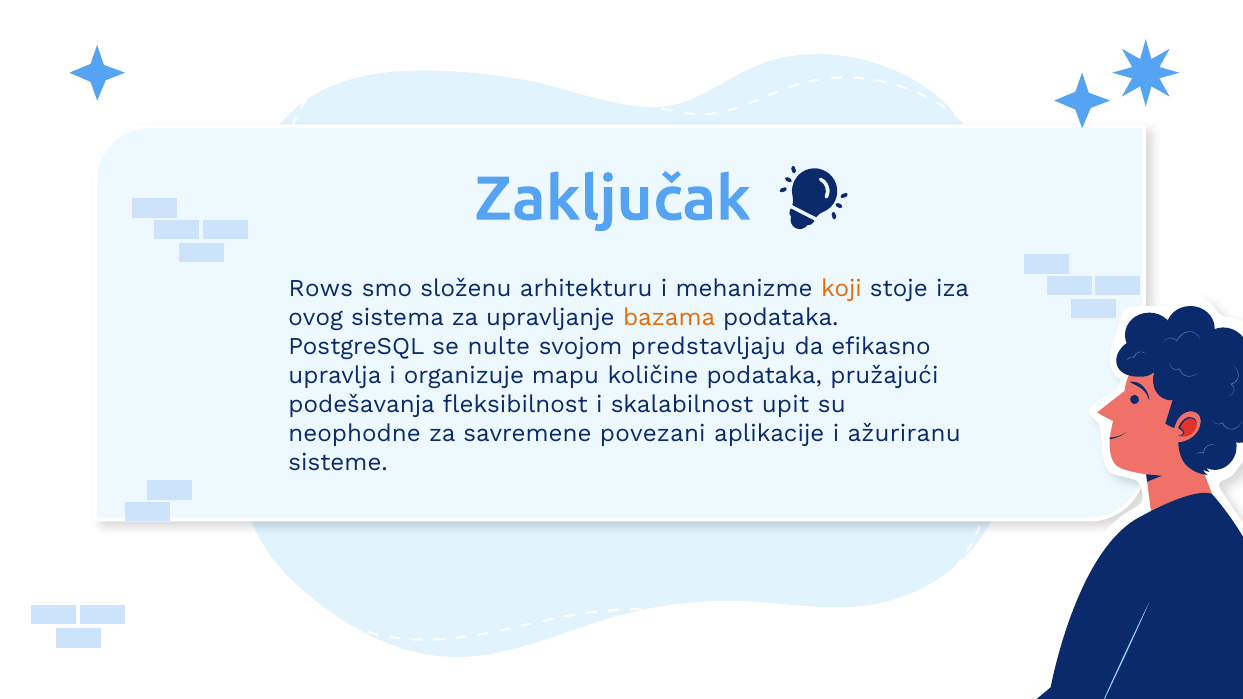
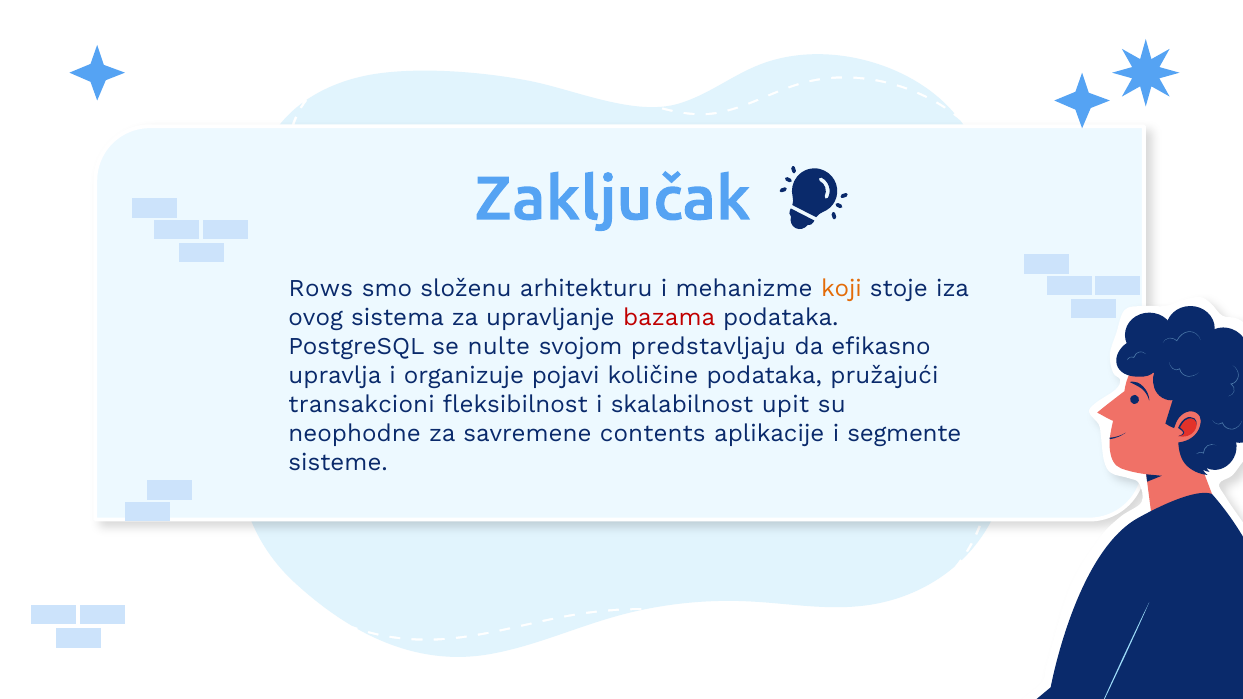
bazama colour: orange -> red (669, 318)
mapu: mapu -> pojavi (566, 376)
podešavanja: podešavanja -> transakcioni (362, 405)
povezani: povezani -> contents (653, 434)
ažuriranu: ažuriranu -> segmente (904, 434)
